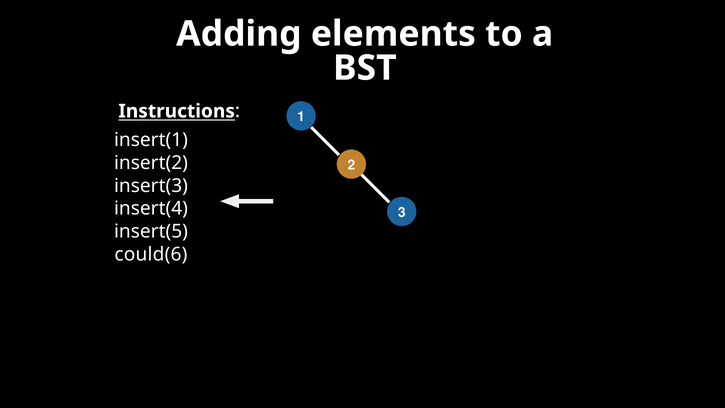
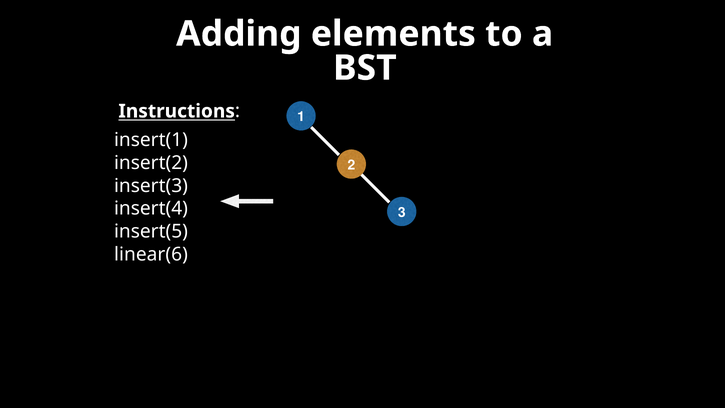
could(6: could(6 -> linear(6 (151, 254)
